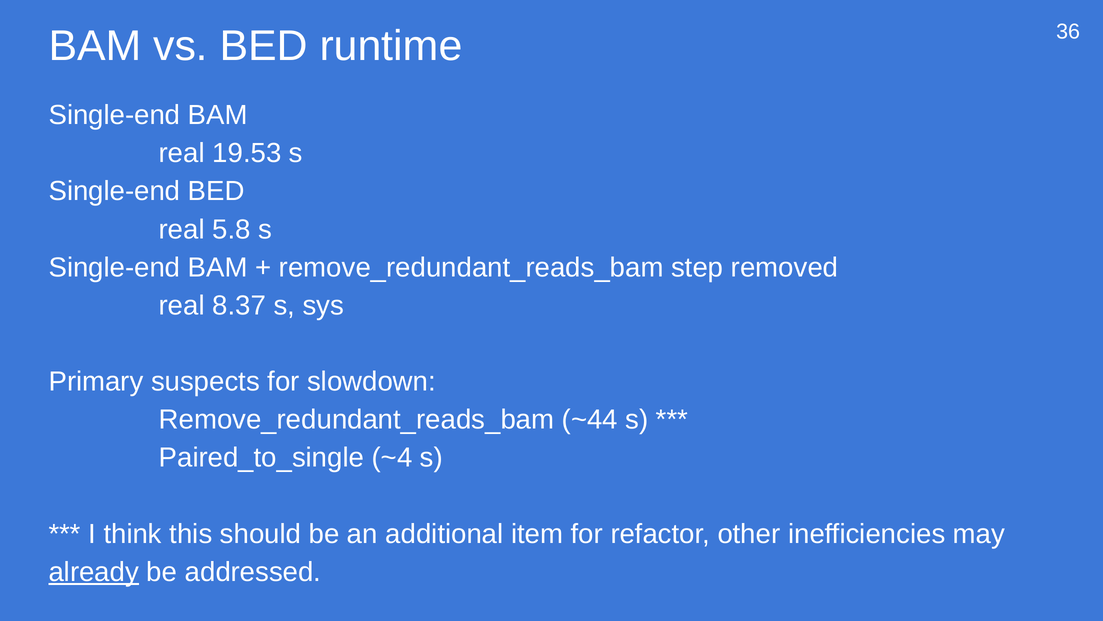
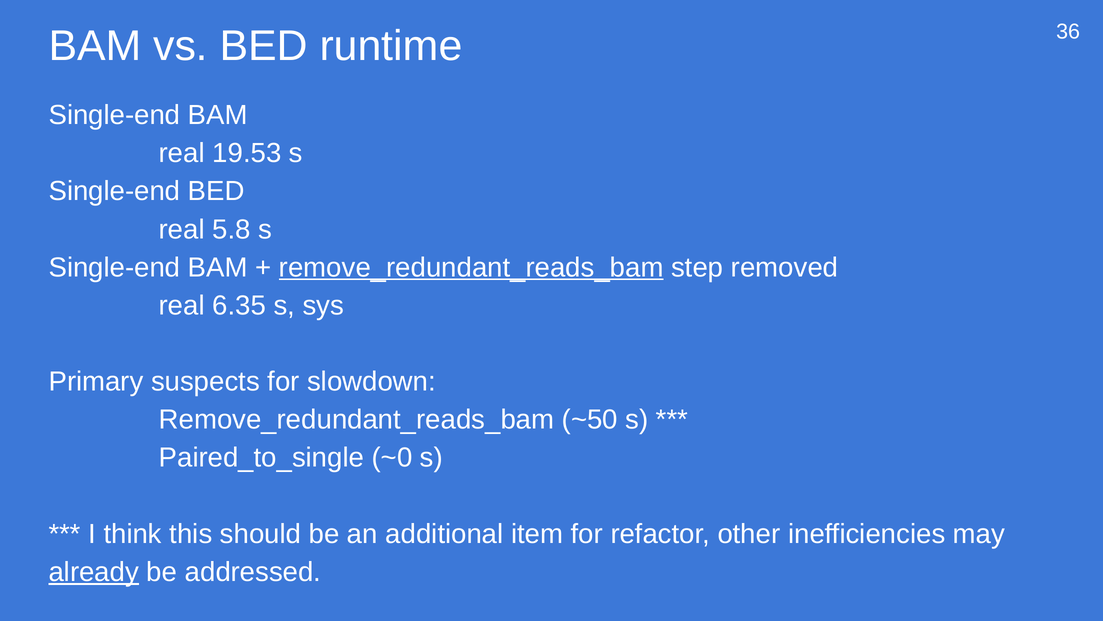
remove_redundant_reads_bam underline: none -> present (471, 267)
8.37: 8.37 -> 6.35 (239, 305)
~44: ~44 -> ~50 (590, 419)
~4: ~4 -> ~0 (392, 457)
